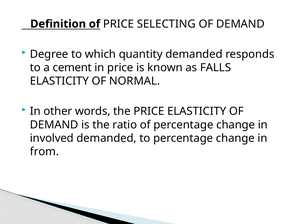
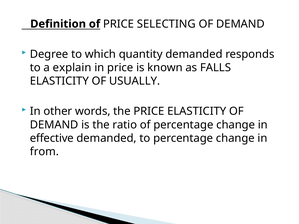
cement: cement -> explain (72, 68)
NORMAL: NORMAL -> USUALLY (135, 81)
involved: involved -> effective (52, 138)
